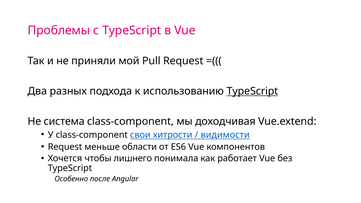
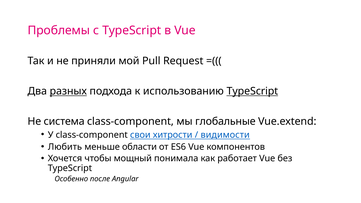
разных underline: none -> present (68, 91)
доходчивая: доходчивая -> глобальные (225, 121)
Request: Request -> Любить (65, 147)
лишнего: лишнего -> мощный (133, 158)
